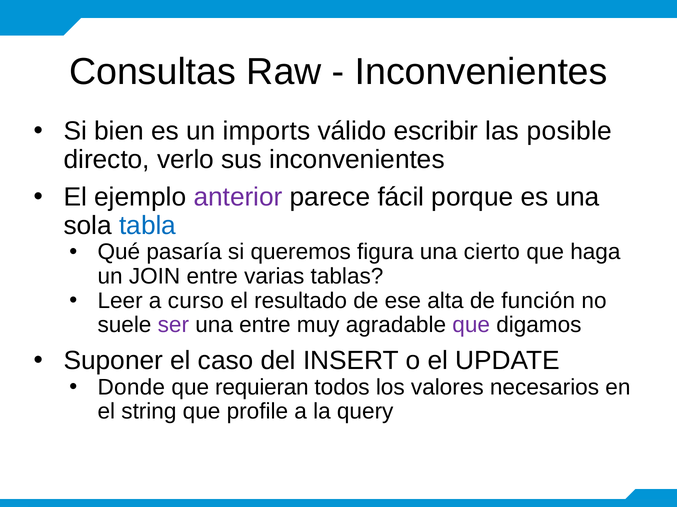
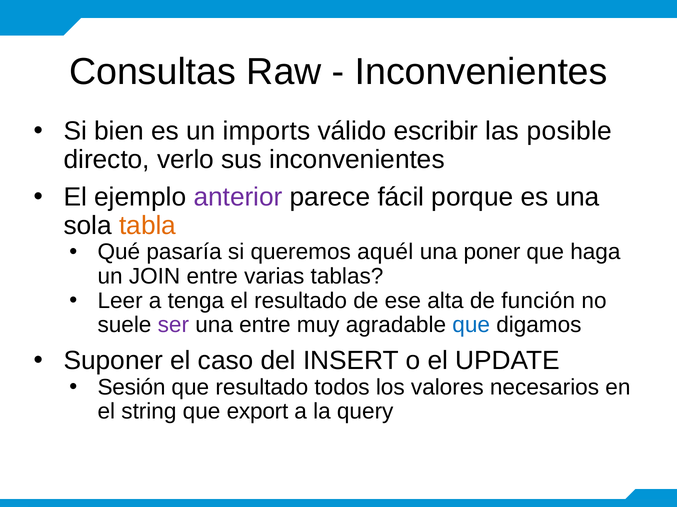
tabla colour: blue -> orange (148, 226)
figura: figura -> aquél (385, 252)
cierto: cierto -> poner (492, 252)
curso: curso -> tenga (196, 301)
que colour: purple -> blue (471, 325)
Donde: Donde -> Sesión (132, 388)
que requieran: requieran -> resultado (262, 388)
profile: profile -> export (257, 412)
